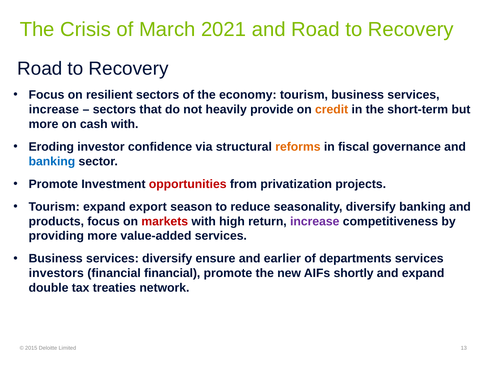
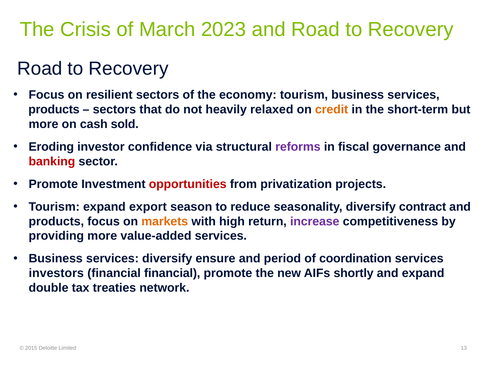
2021: 2021 -> 2023 (224, 29)
increase: increase -> products (54, 110)
provide: provide -> relaxed (272, 110)
cash with: with -> sold (125, 124)
reforms colour: orange -> purple (298, 147)
banking colour: blue -> red (52, 161)
diversify banking: banking -> contract (423, 207)
markets colour: red -> orange (165, 221)
earlier: earlier -> period (282, 259)
departments: departments -> coordination (355, 259)
